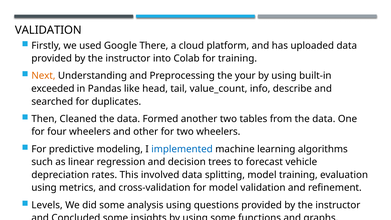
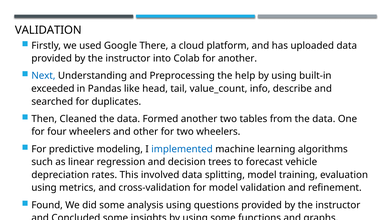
for training: training -> another (238, 58)
Next colour: orange -> blue (43, 76)
your: your -> help (245, 76)
Levels: Levels -> Found (47, 205)
